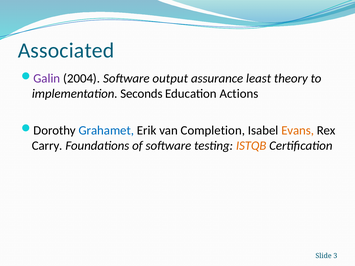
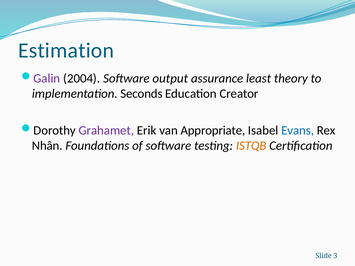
Associated: Associated -> Estimation (66, 51)
Actions: Actions -> Creator (239, 94)
Grahamet colour: blue -> purple (106, 130)
Completion: Completion -> Appropriate (213, 130)
Evans colour: orange -> blue (298, 130)
Carry: Carry -> Nhân (47, 146)
